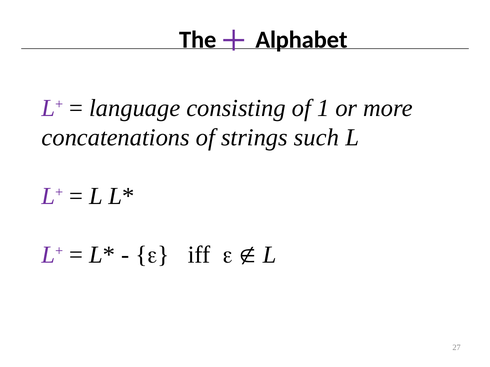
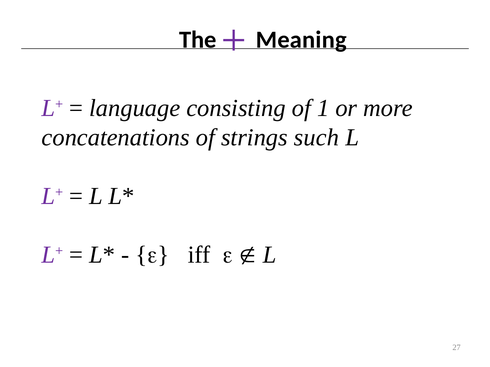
Alphabet: Alphabet -> Meaning (301, 40)
